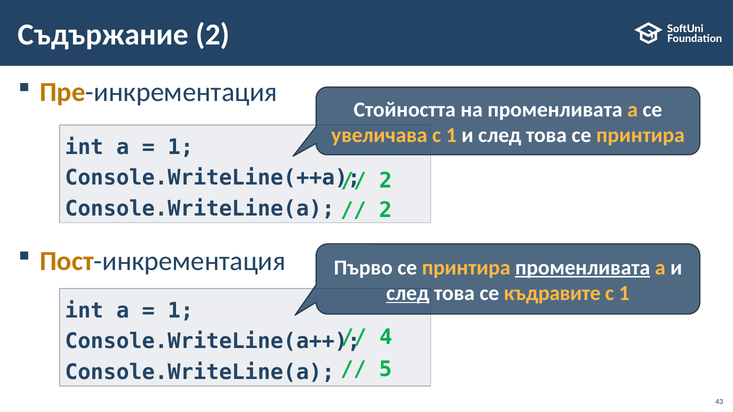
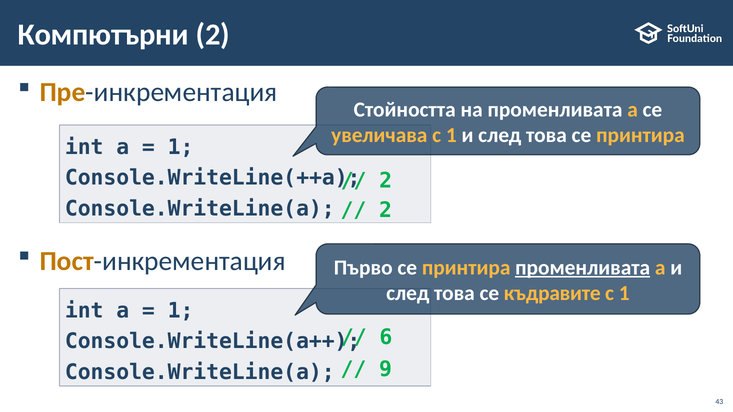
Съдържание: Съдържание -> Компютърни (103, 35)
след underline: present -> none (408, 293)
4: 4 -> 6 (386, 337)
5: 5 -> 9 (385, 370)
